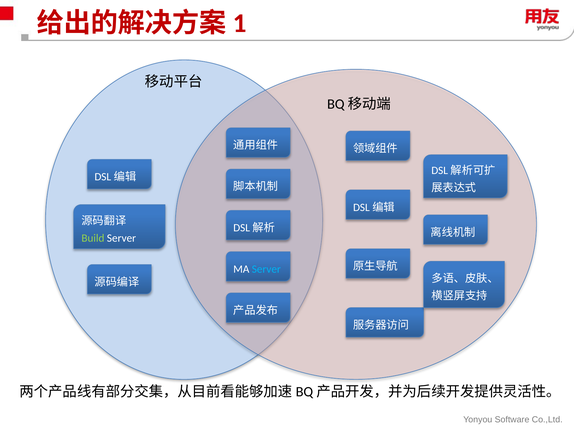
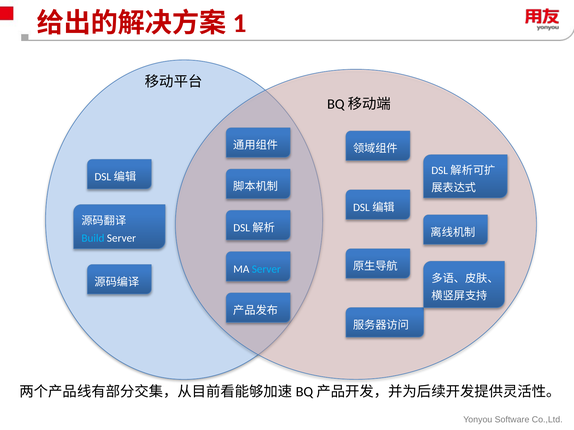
Build colour: light green -> light blue (93, 238)
